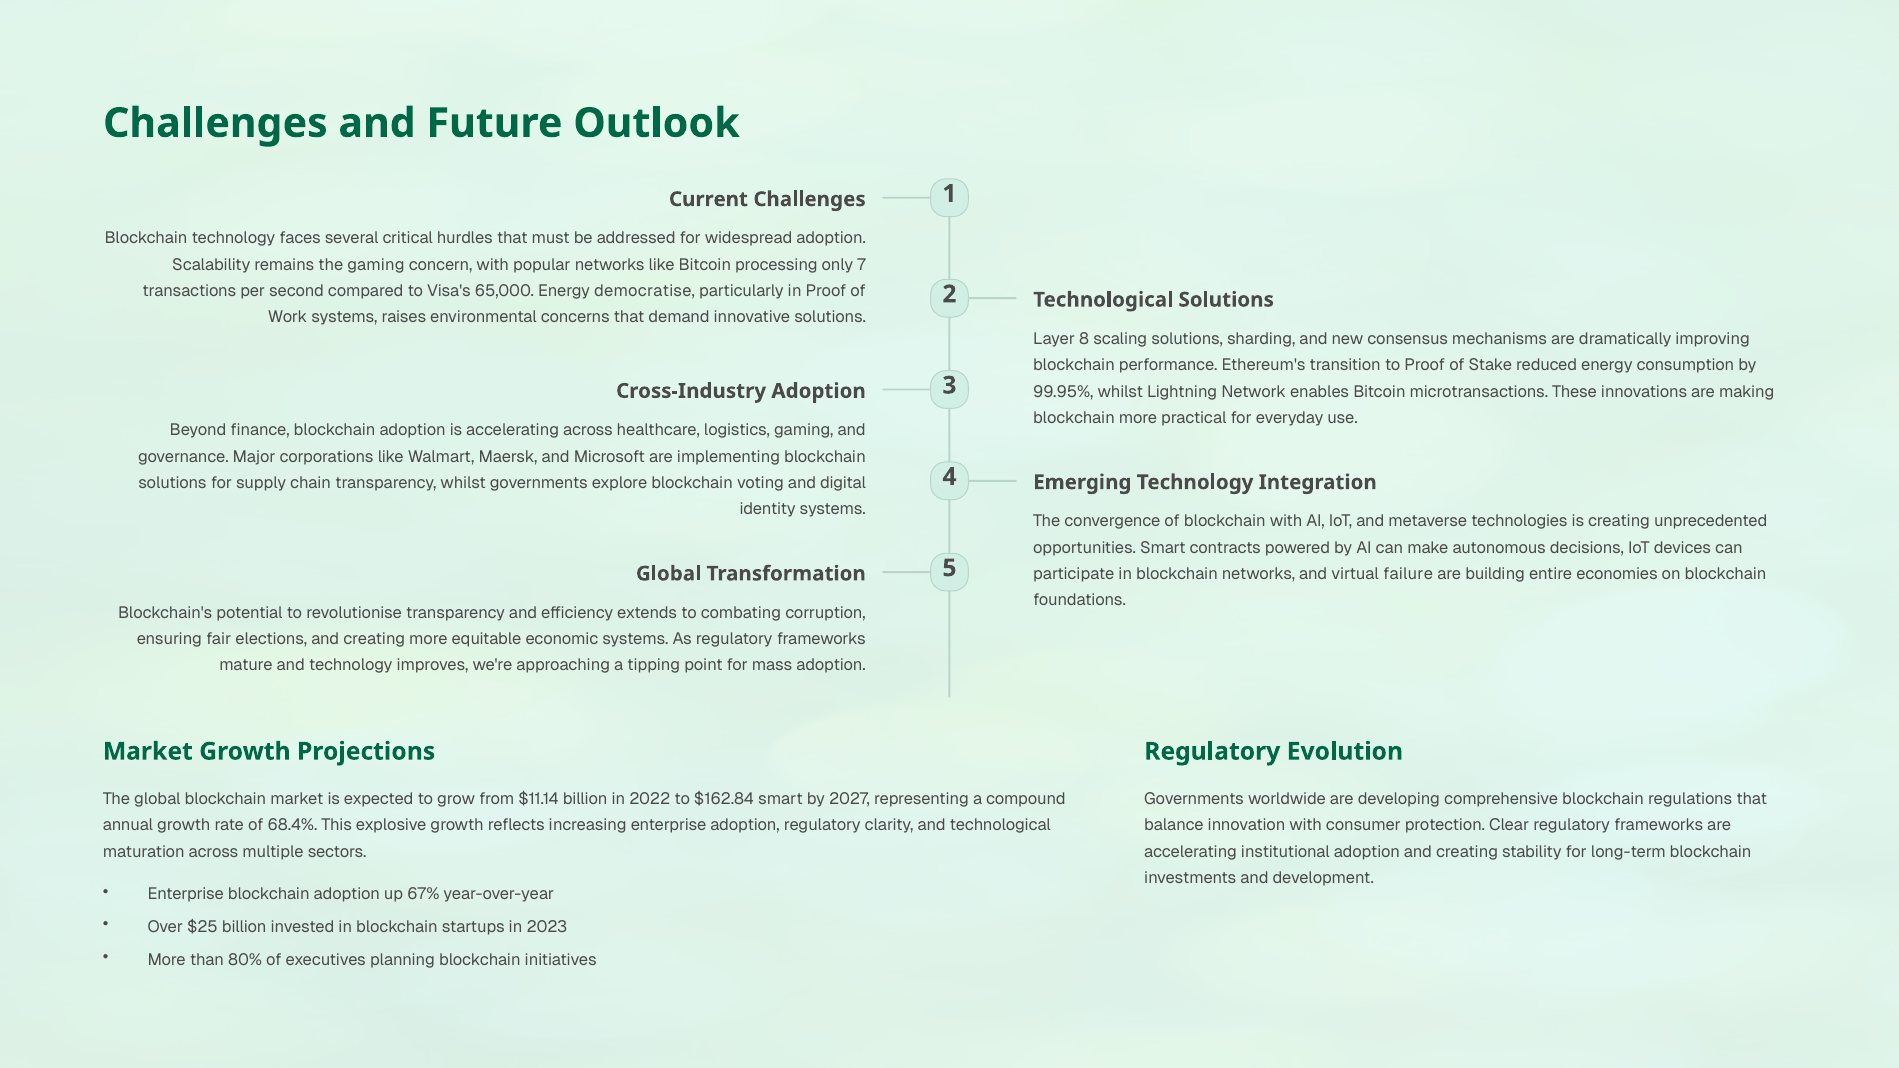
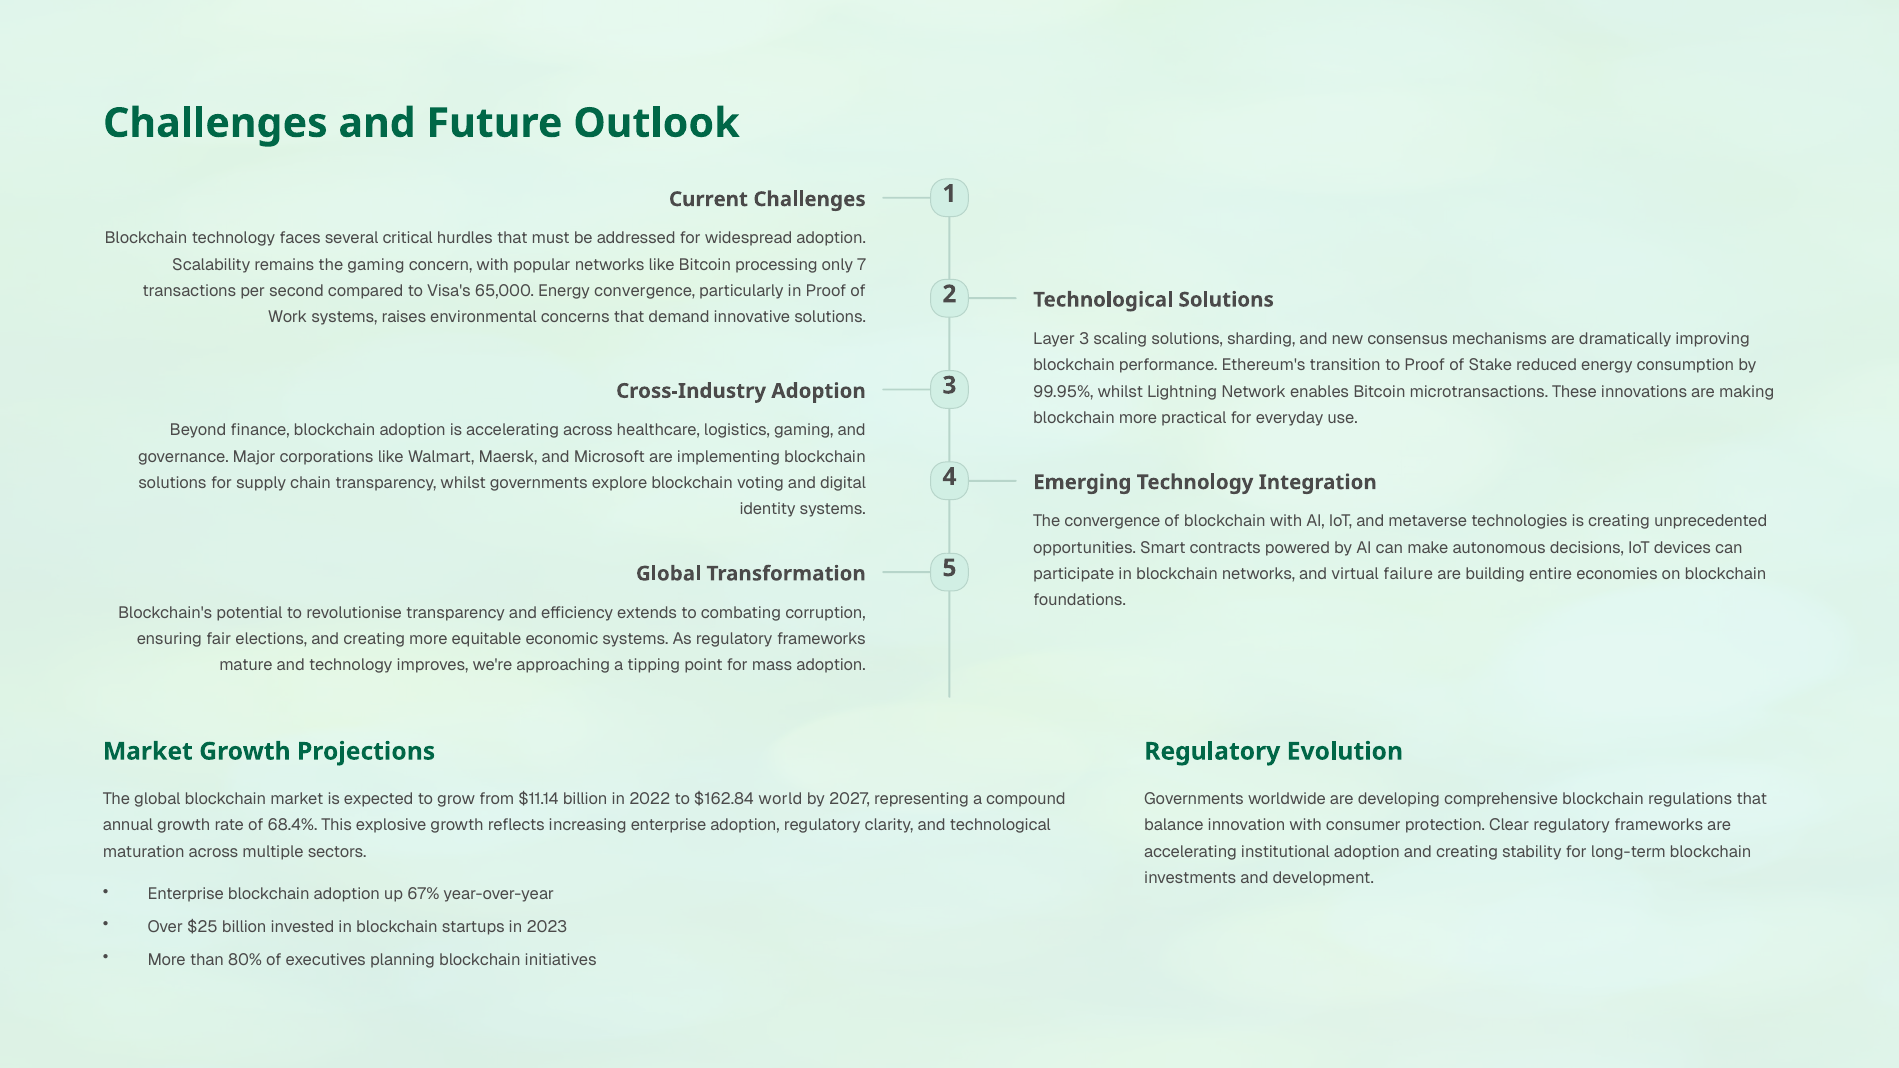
Energy democratise: democratise -> convergence (645, 291)
Layer 8: 8 -> 3 (1084, 339)
$162.84 smart: smart -> world (780, 799)
